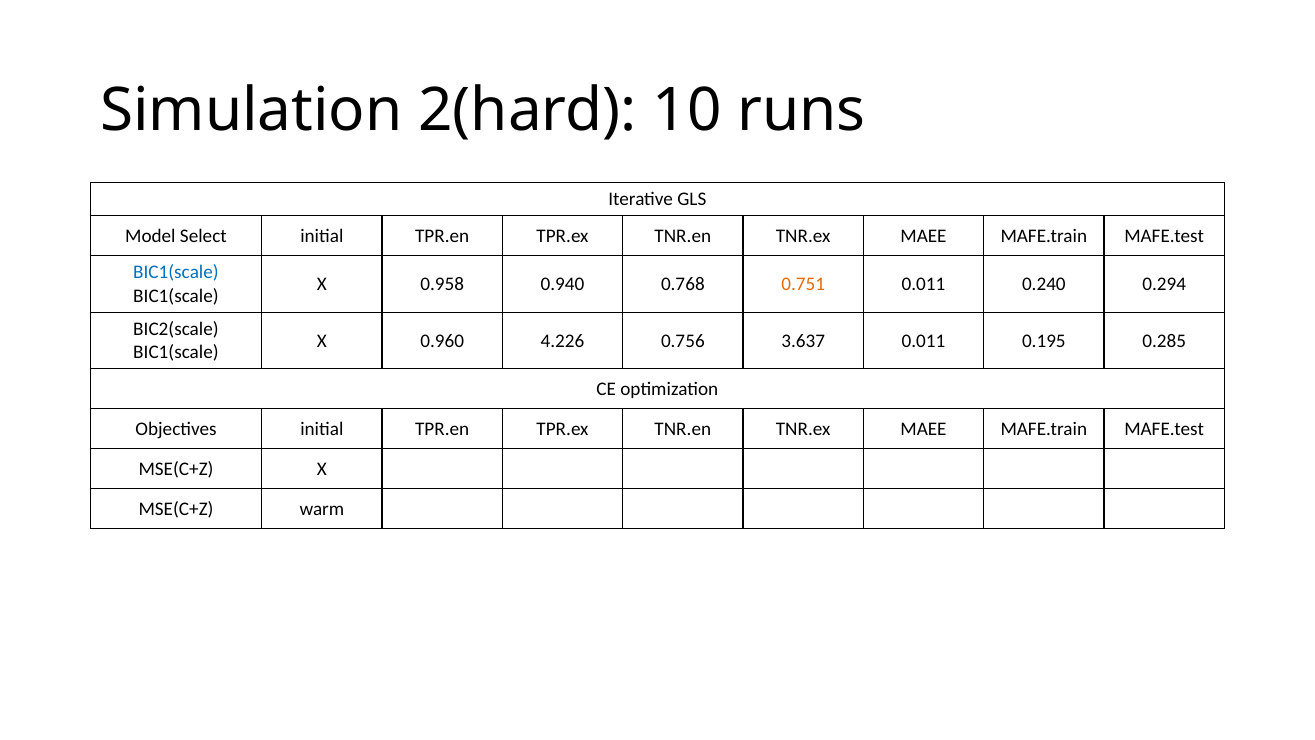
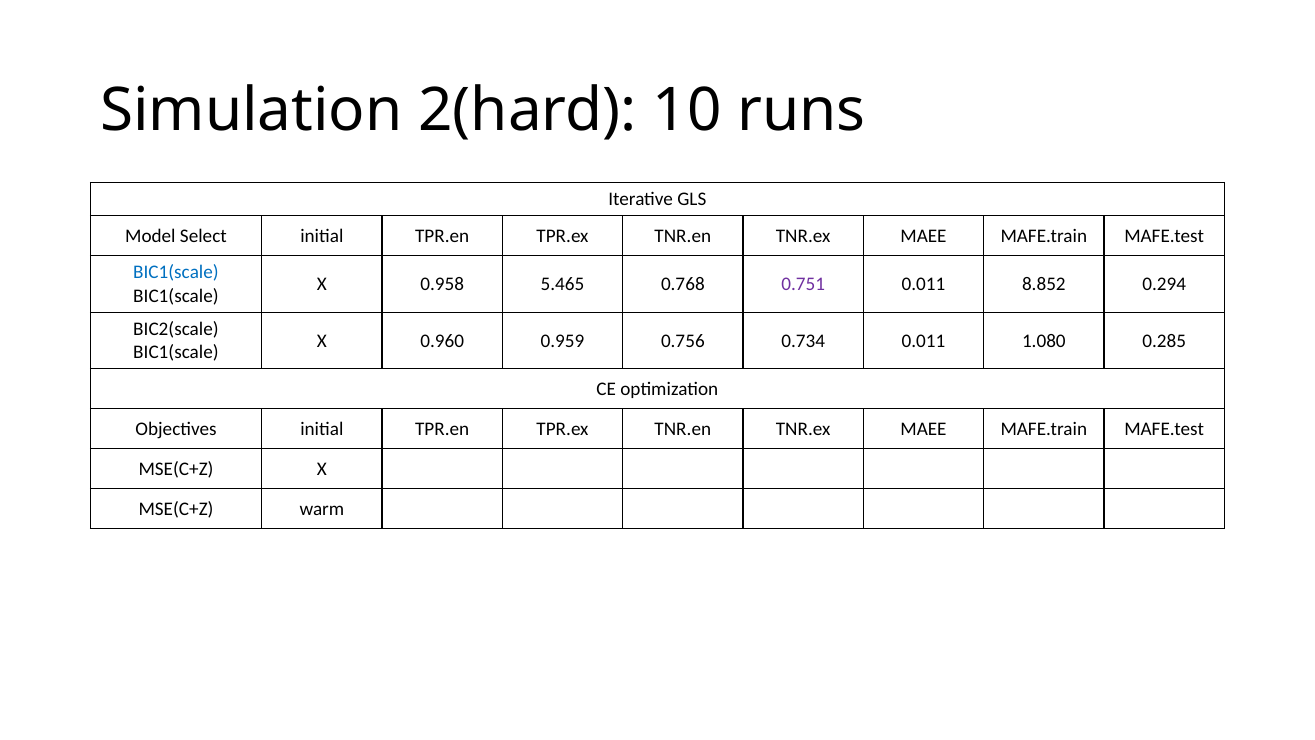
0.940: 0.940 -> 5.465 (563, 284)
0.751 colour: orange -> purple (803, 284)
0.240: 0.240 -> 8.852 (1044, 284)
4.226: 4.226 -> 0.959 (563, 341)
3.637: 3.637 -> 0.734 (803, 341)
0.195: 0.195 -> 1.080 (1044, 341)
